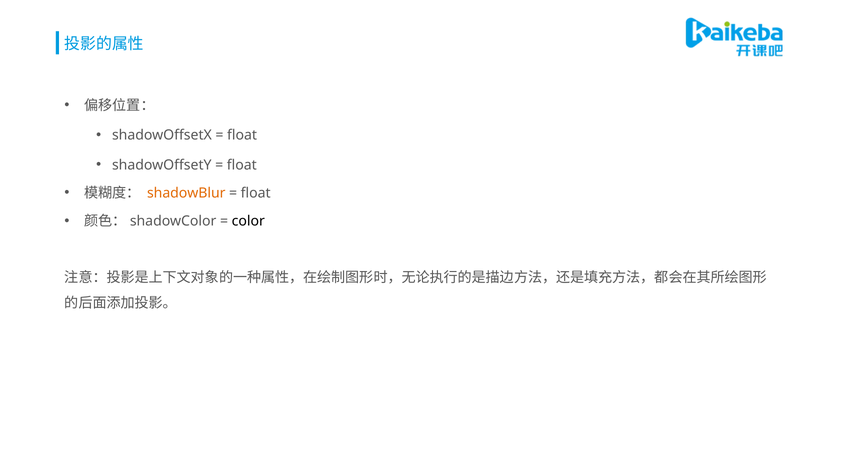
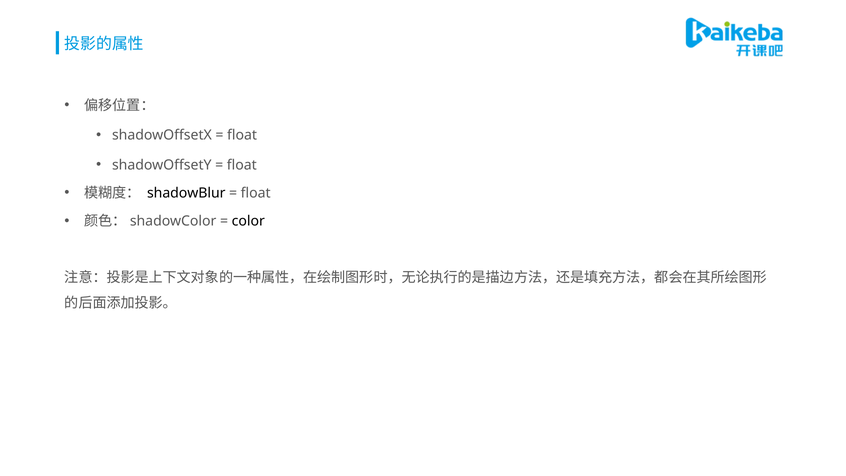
shadowBlur colour: orange -> black (186, 193)
